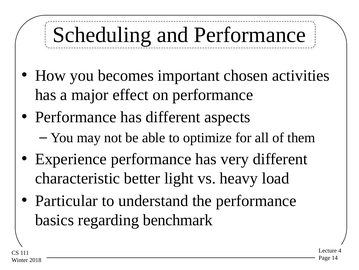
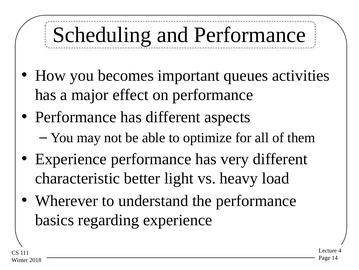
chosen: chosen -> queues (246, 75)
Particular: Particular -> Wherever (66, 200)
regarding benchmark: benchmark -> experience (178, 219)
